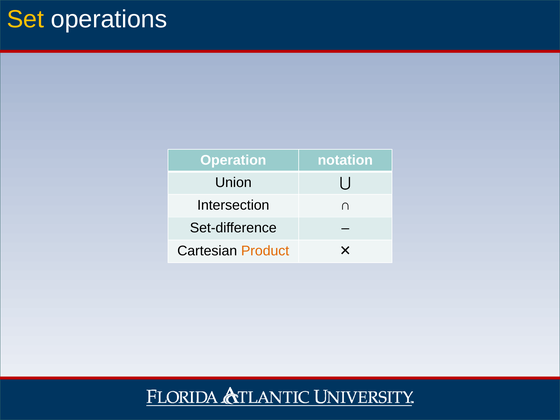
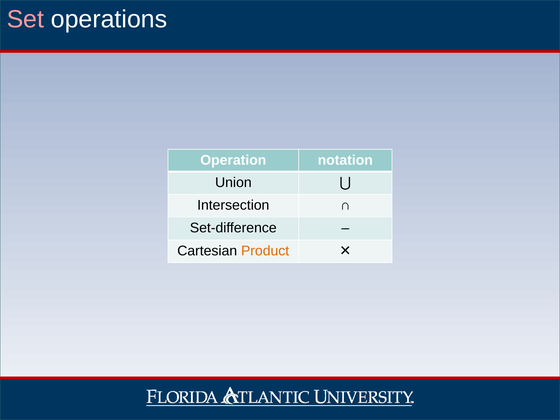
Set colour: yellow -> pink (25, 19)
